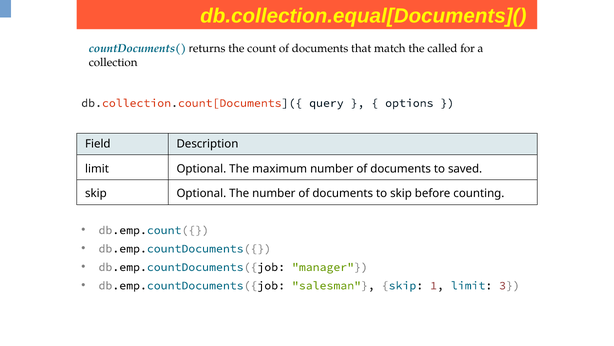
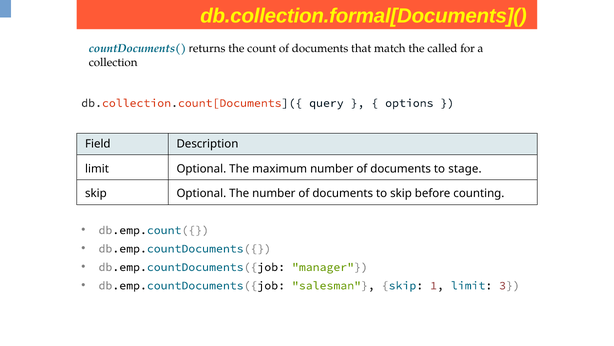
db.collection.equal[Documents](: db.collection.equal[Documents]( -> db.collection.formal[Documents]( (364, 16)
saved: saved -> stage (465, 168)
